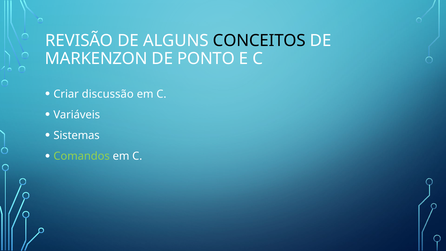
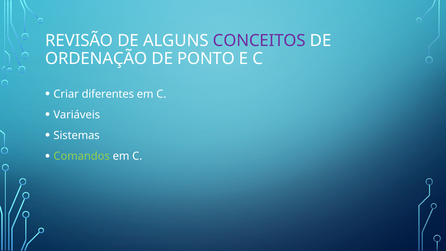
CONCEITOS colour: black -> purple (259, 41)
MARKENZON: MARKENZON -> ORDENAÇÃO (96, 59)
discussão: discussão -> diferentes (108, 94)
